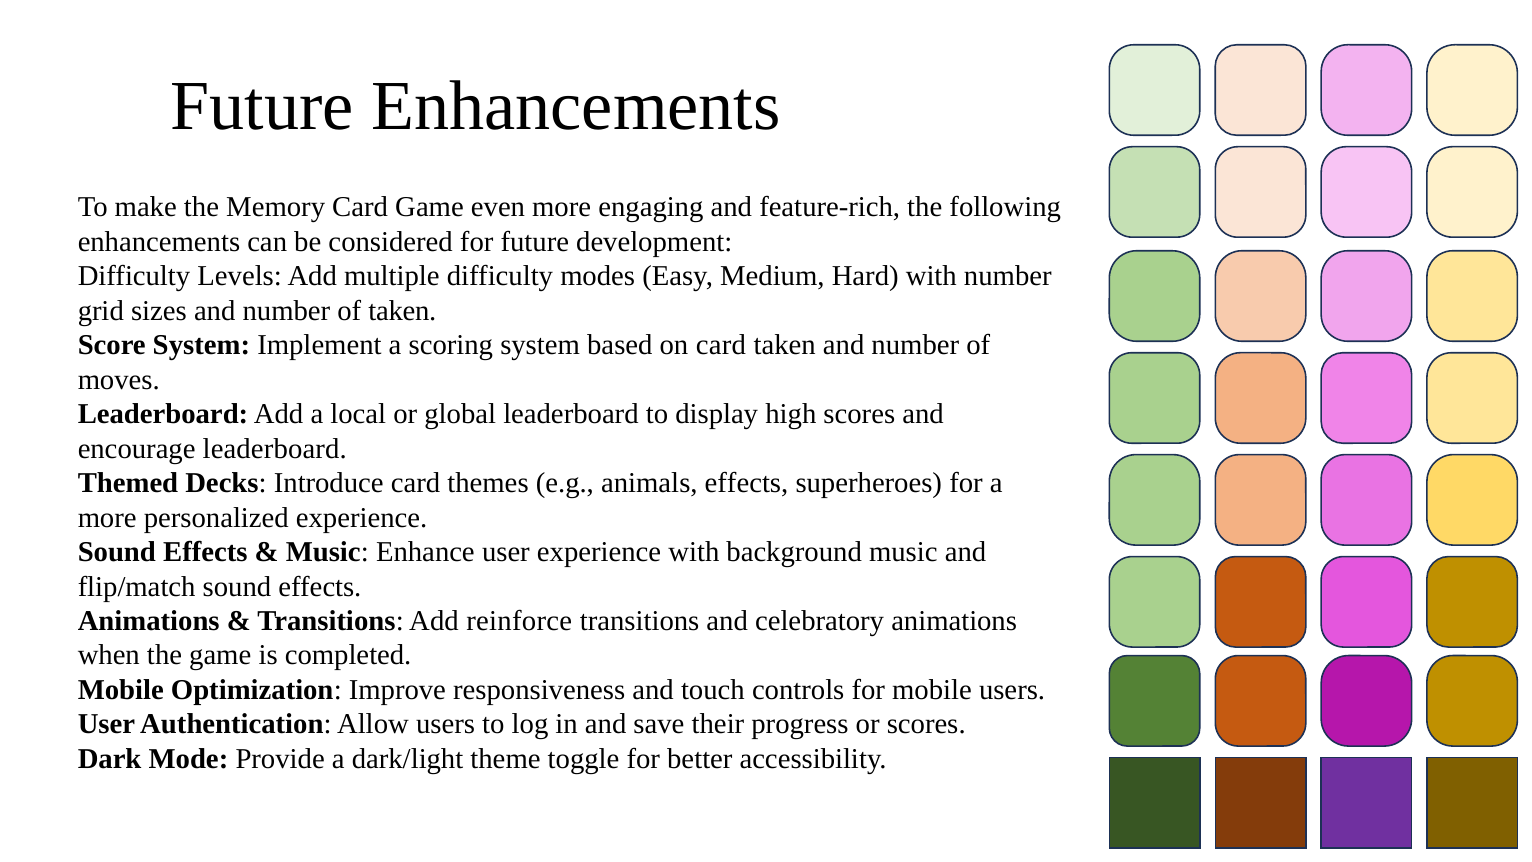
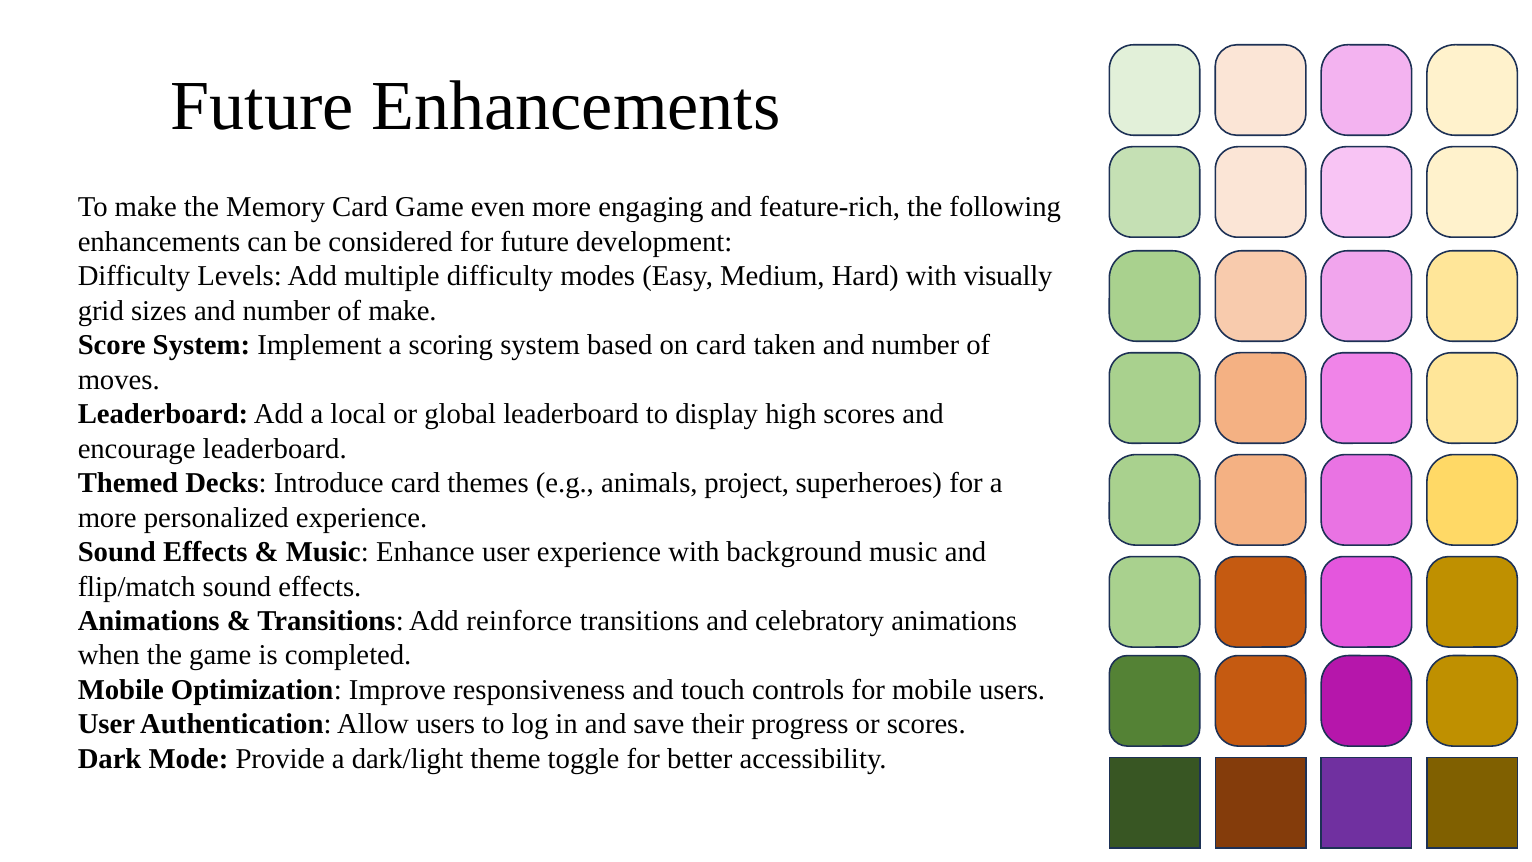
with number: number -> visually (1008, 276)
of taken: taken -> make (402, 311)
animals effects: effects -> project (747, 483)
